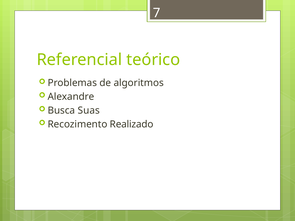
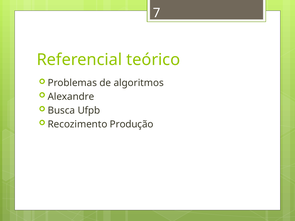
Suas: Suas -> Ufpb (89, 111)
Realizado: Realizado -> Produção (132, 124)
